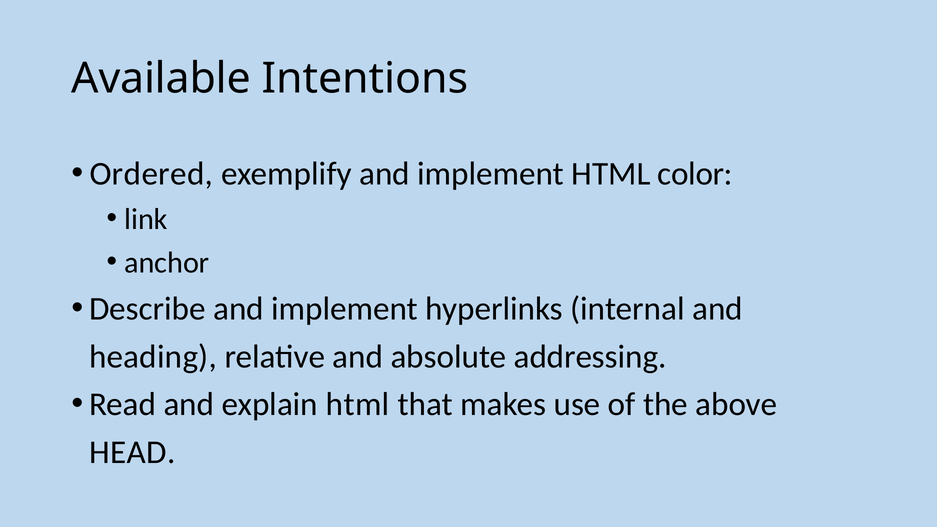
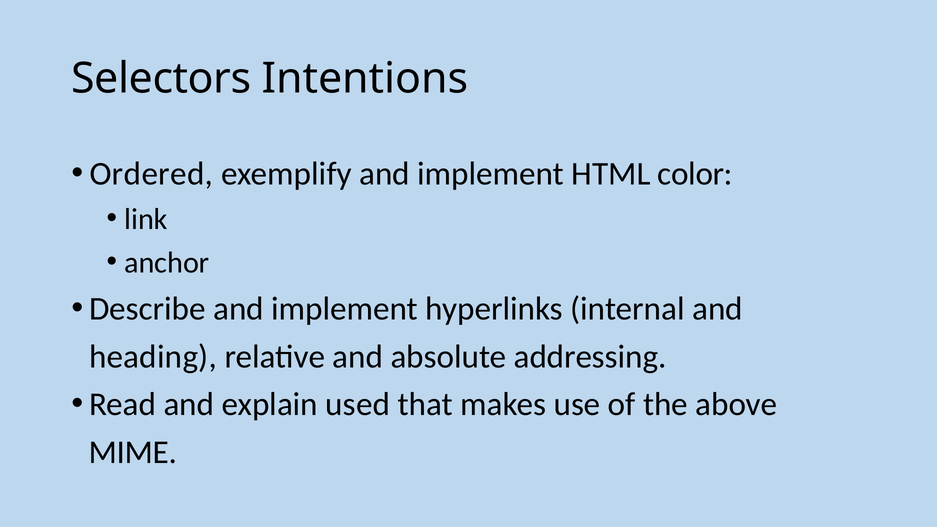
Available: Available -> Selectors (161, 79)
explain html: html -> used (358, 404)
HEAD: HEAD -> MIME (133, 452)
